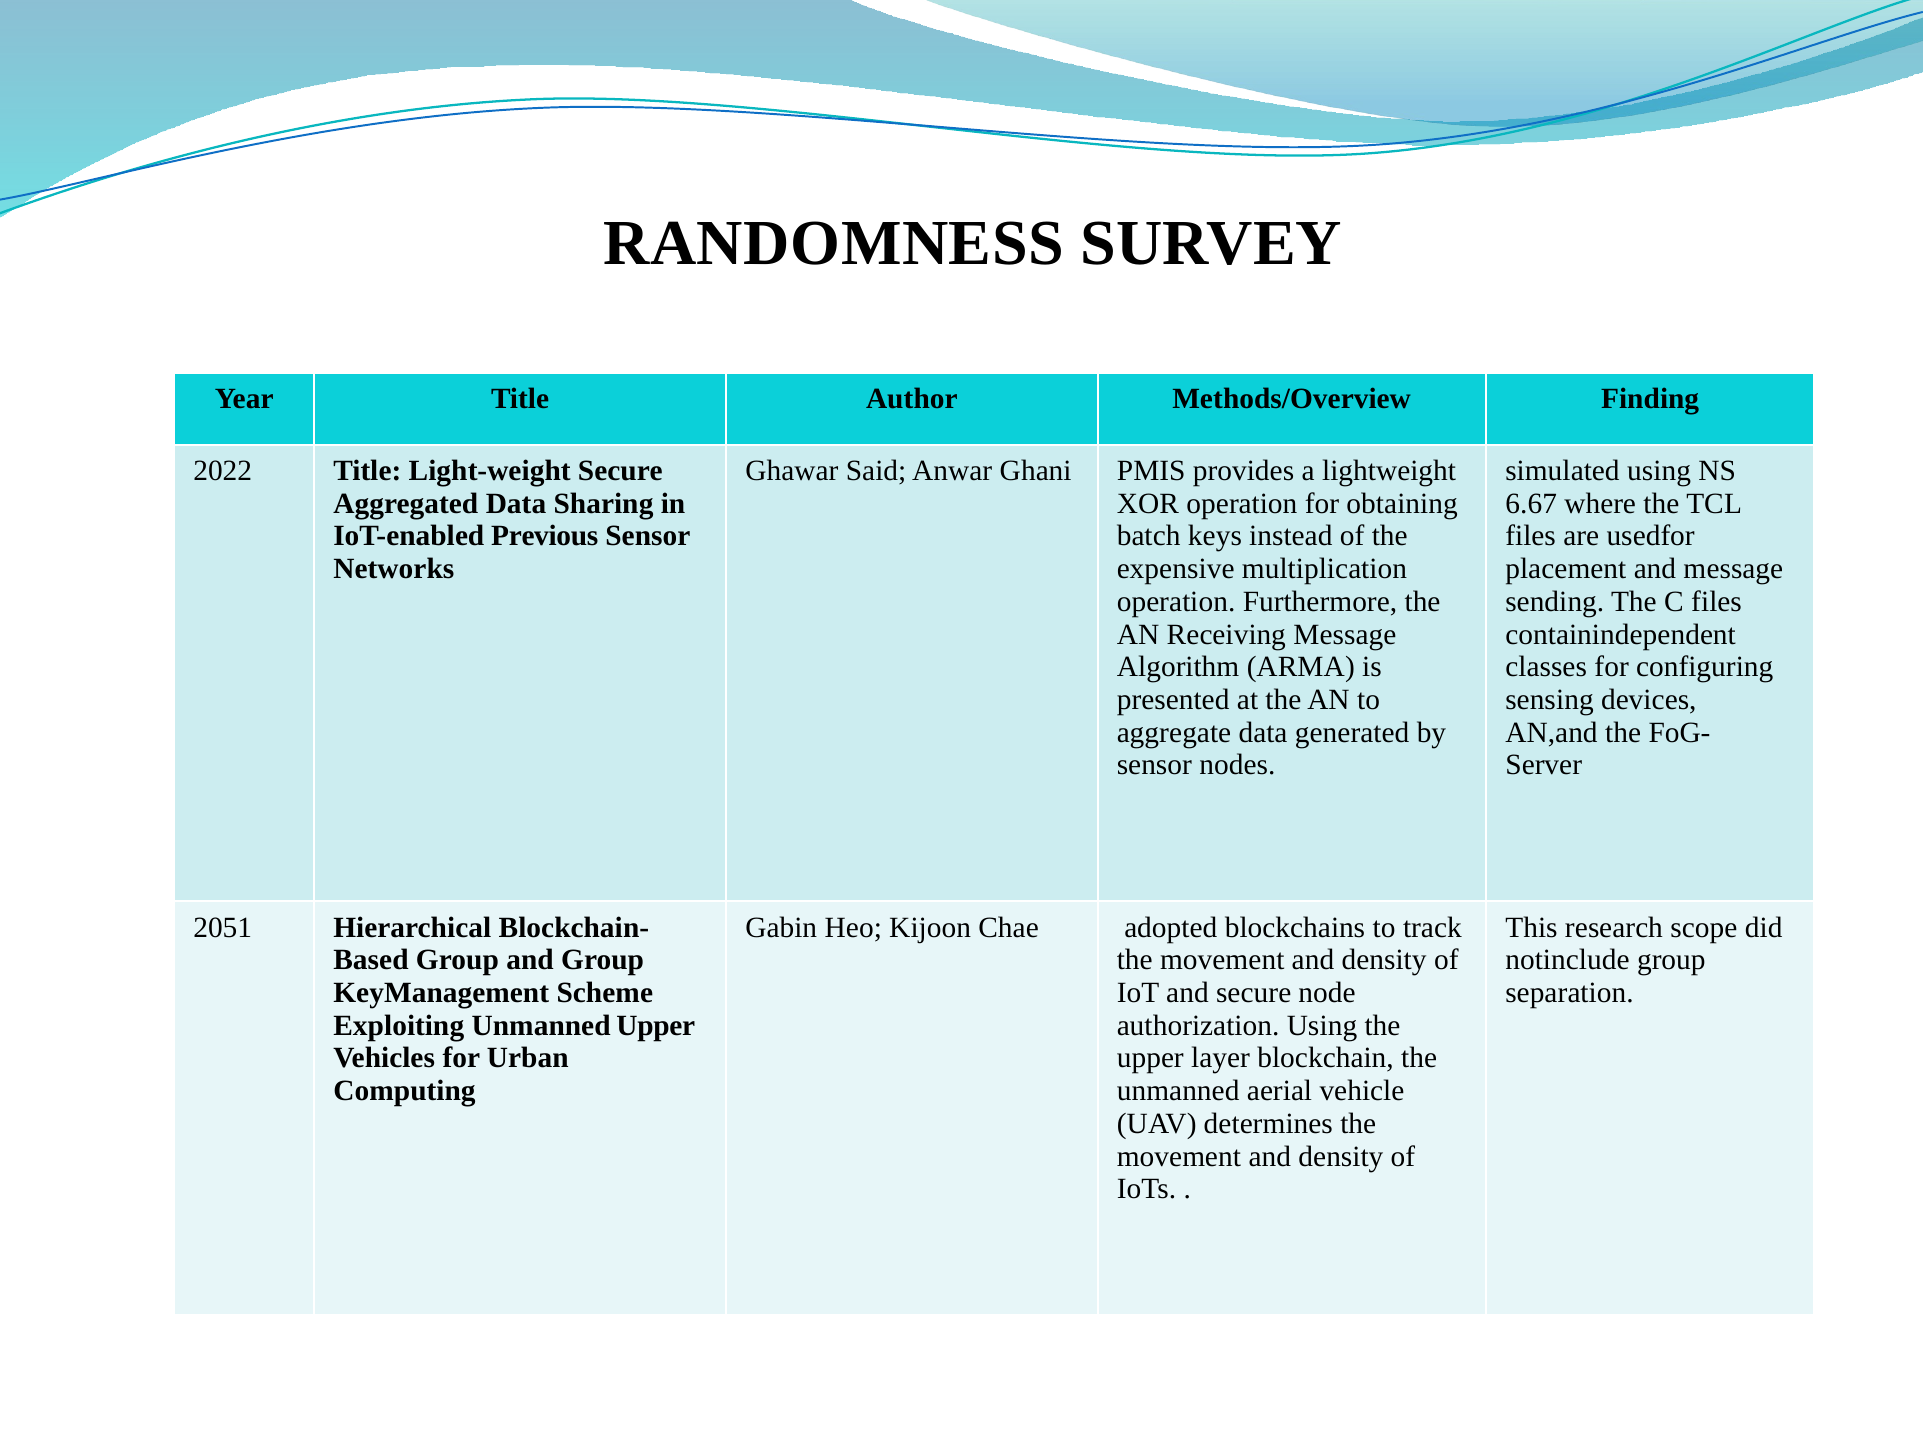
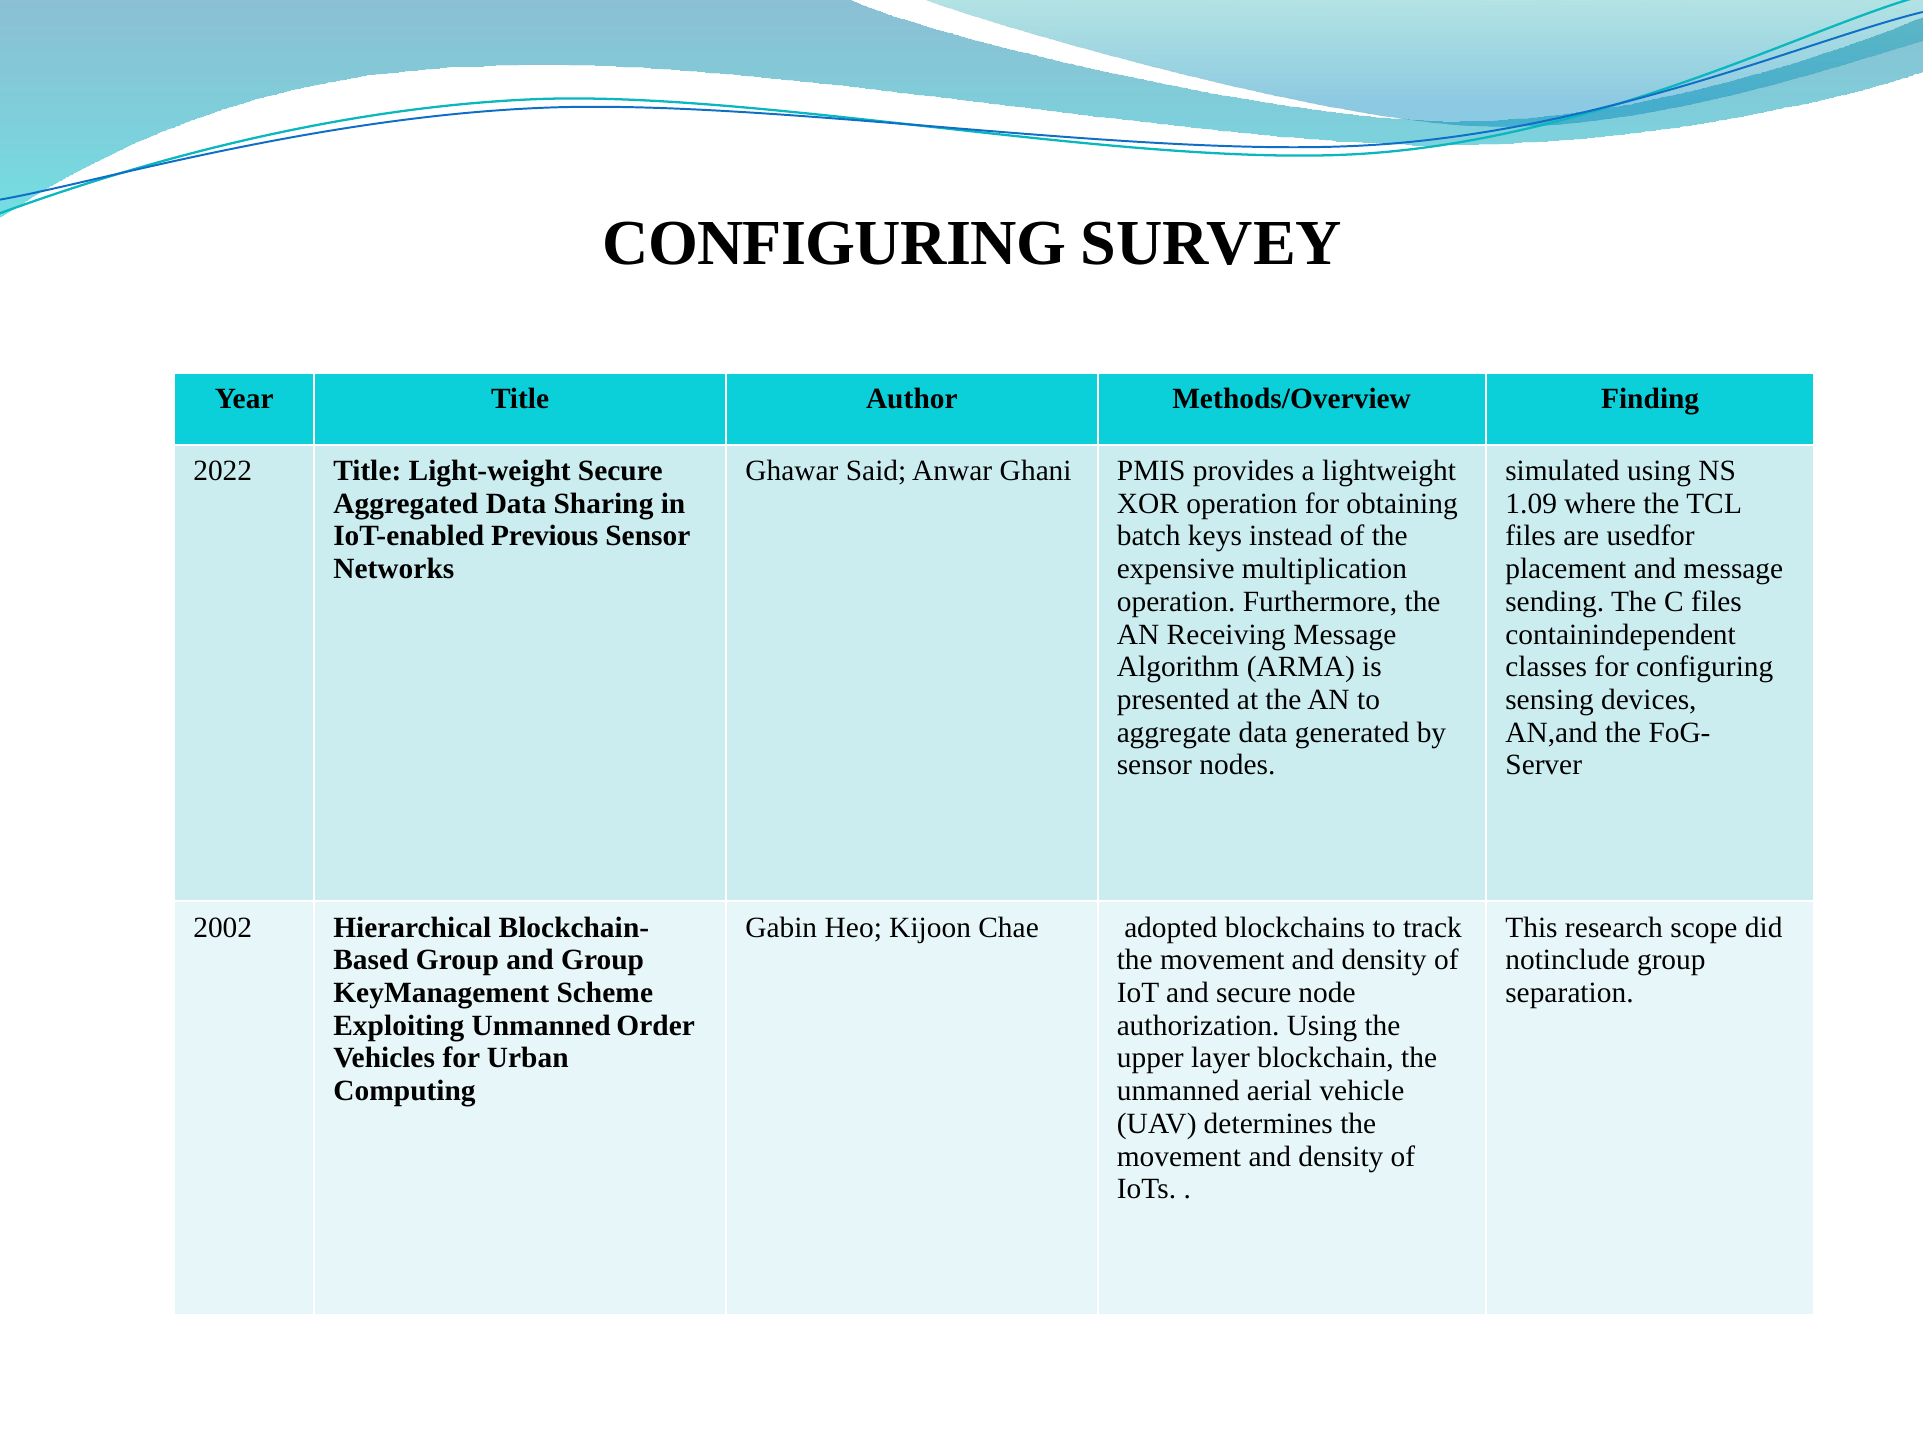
RANDOMNESS: RANDOMNESS -> CONFIGURING (834, 243)
6.67: 6.67 -> 1.09 (1531, 504)
2051: 2051 -> 2002 (223, 928)
Unmanned Upper: Upper -> Order (656, 1026)
